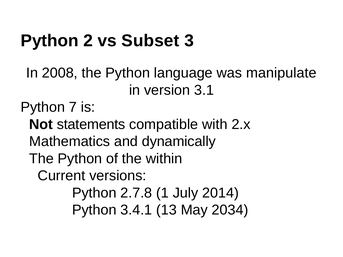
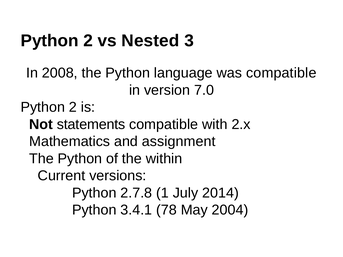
Subset: Subset -> Nested (150, 41)
was manipulate: manipulate -> compatible (281, 73)
3.1: 3.1 -> 7.0 (204, 90)
7: 7 -> 2 (73, 107)
dynamically: dynamically -> assignment (179, 142)
13: 13 -> 78 (167, 210)
2034: 2034 -> 2004 (230, 210)
